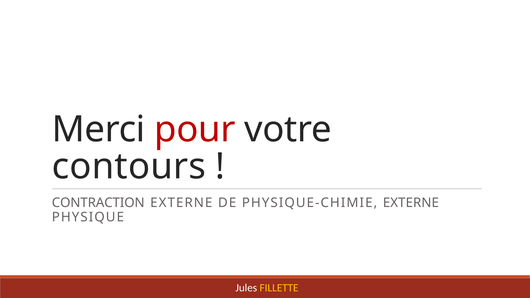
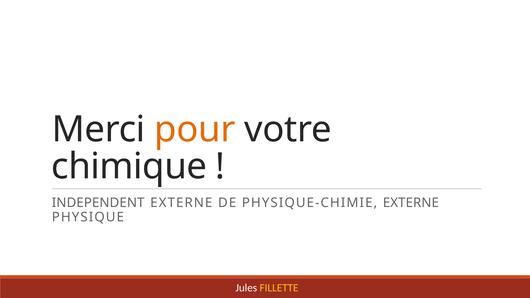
pour colour: red -> orange (195, 129)
contours: contours -> chimique (129, 167)
CONTRACTION: CONTRACTION -> INDEPENDENT (98, 203)
